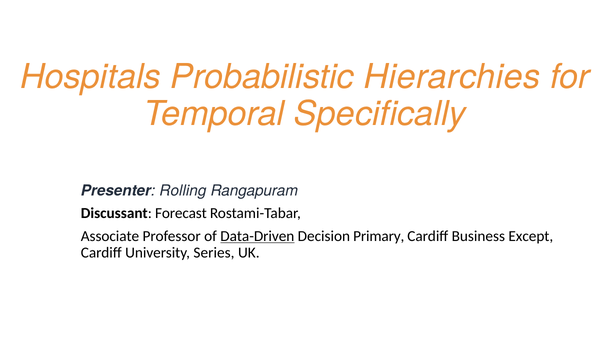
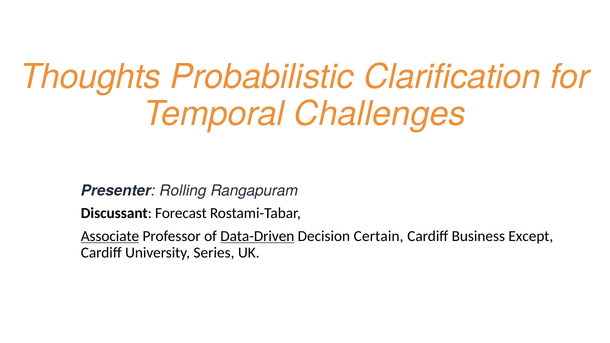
Hospitals: Hospitals -> Thoughts (91, 77)
Hierarchies: Hierarchies -> Clarification (452, 77)
Specifically: Specifically -> Challenges (380, 114)
Associate underline: none -> present (110, 236)
Primary: Primary -> Certain (379, 236)
